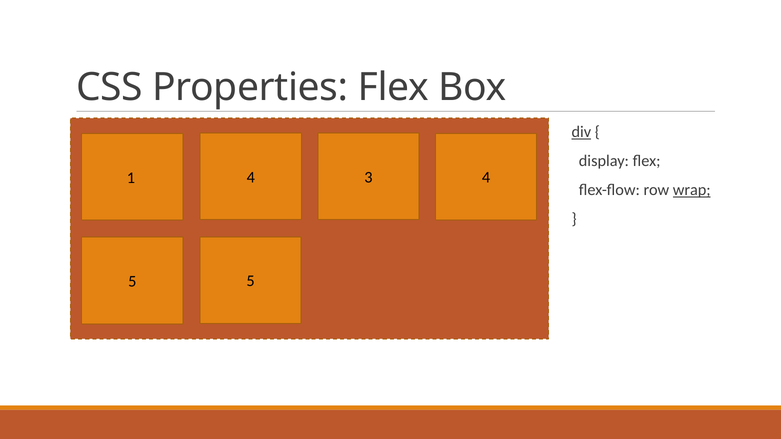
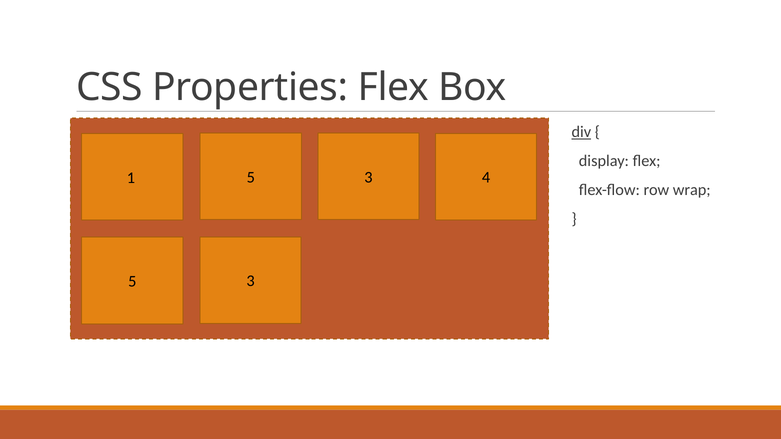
1 4: 4 -> 5 (251, 177)
wrap underline: present -> none (692, 190)
5: 5 -> 3 (251, 281)
